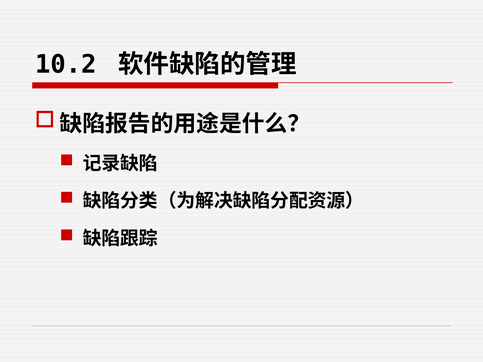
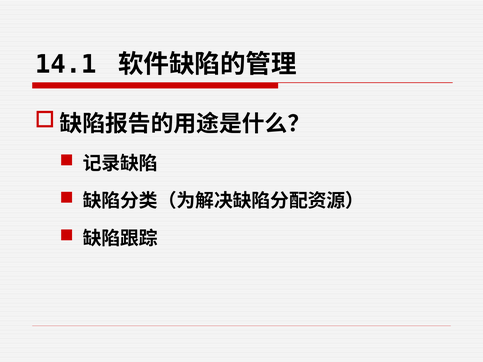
10.2: 10.2 -> 14.1 (66, 64)
